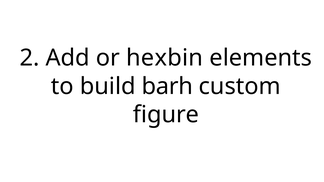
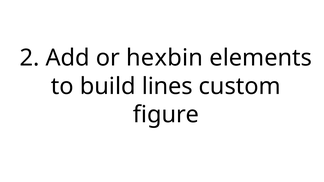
barh: barh -> lines (167, 86)
